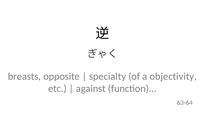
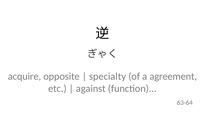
breasts: breasts -> acquire (24, 77)
objectivity: objectivity -> agreement (173, 77)
